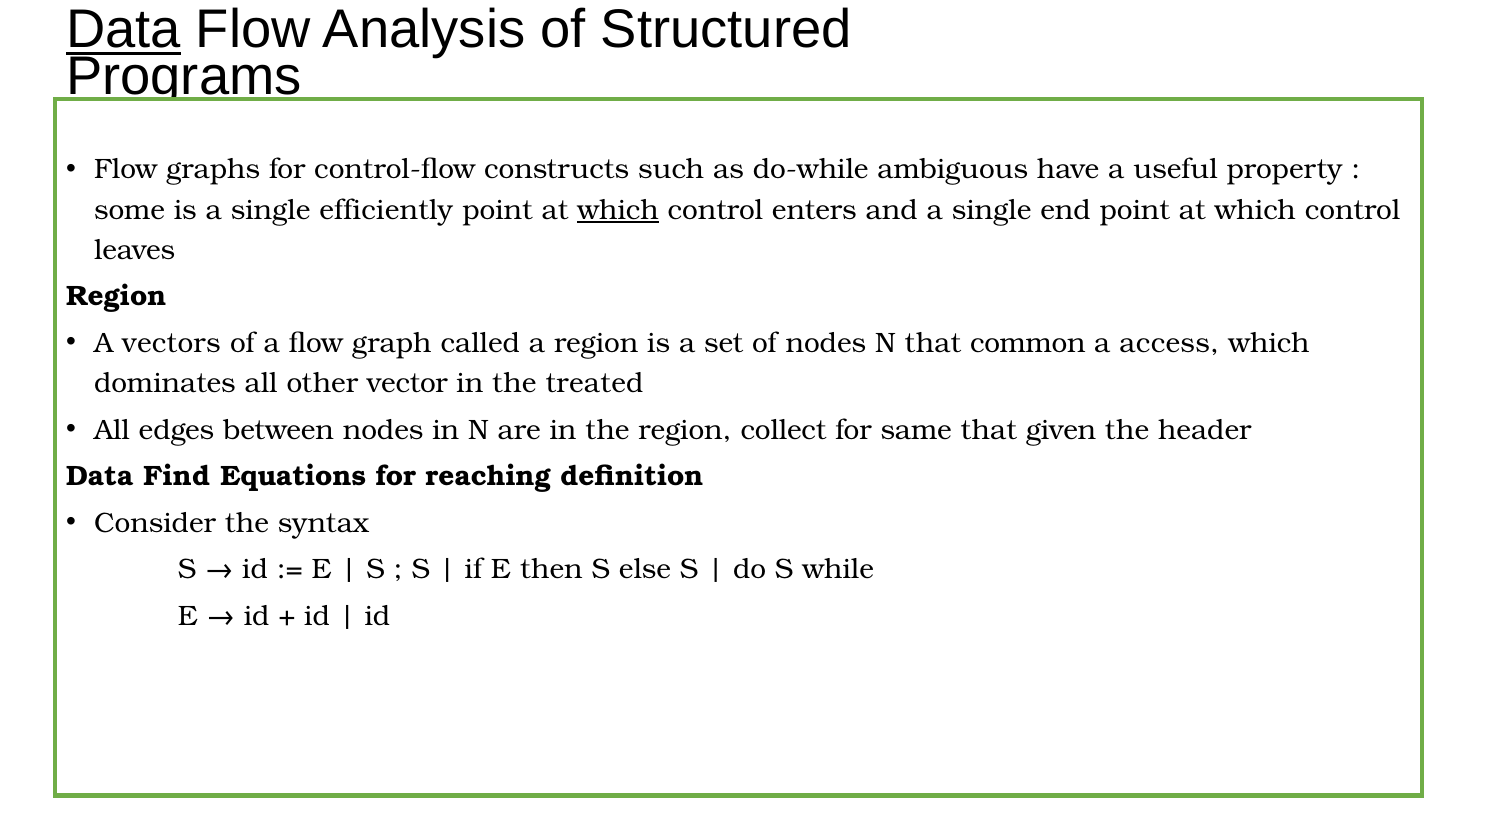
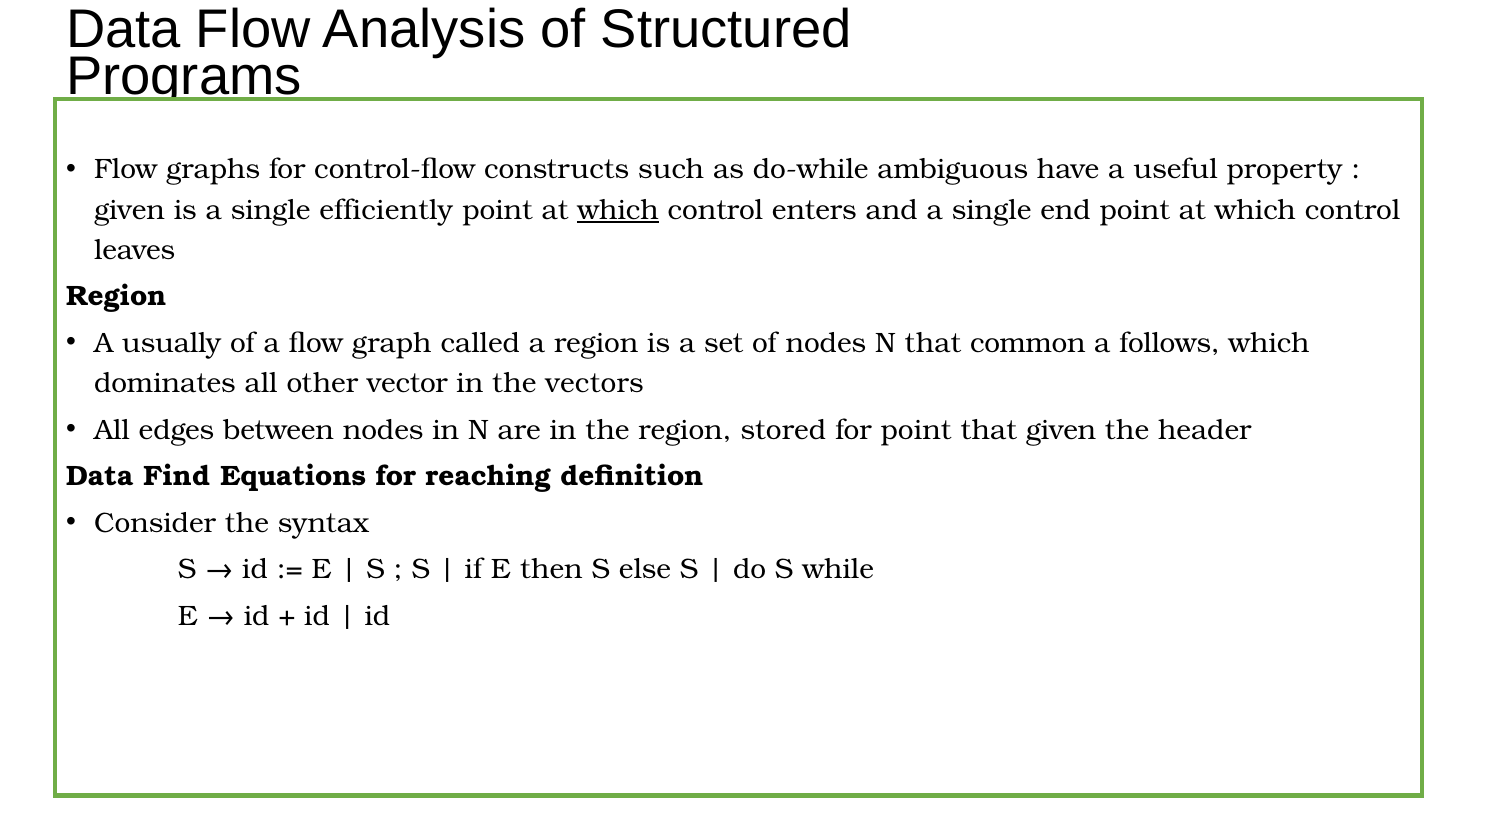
Data underline: present -> none (123, 30)
some: some -> given (129, 210)
vectors: vectors -> usually (172, 343)
access: access -> follows (1170, 343)
treated: treated -> vectors (595, 383)
collect: collect -> stored (783, 430)
for same: same -> point (916, 430)
